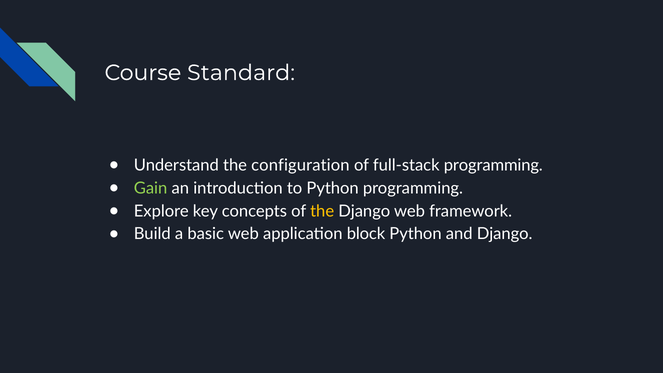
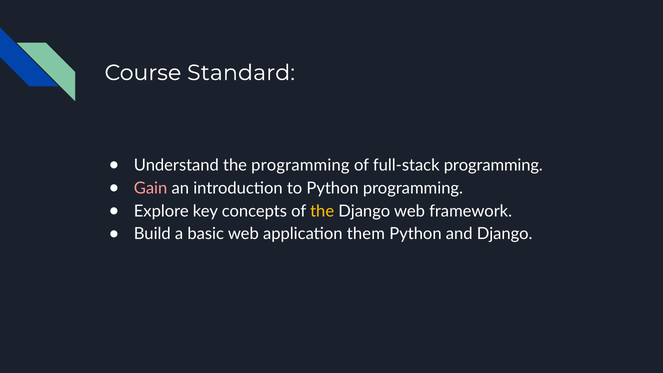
the configuration: configuration -> programming (300, 165)
Gain colour: light green -> pink (151, 188)
block: block -> them (366, 234)
